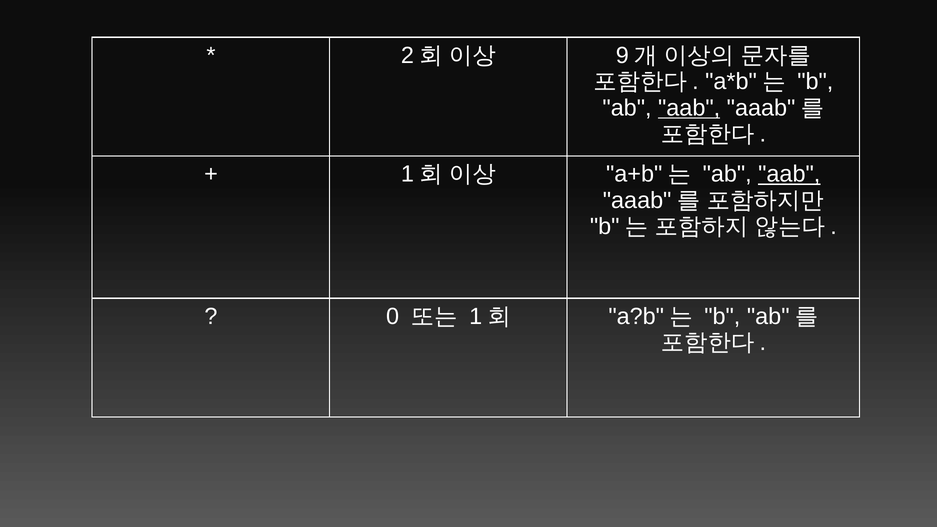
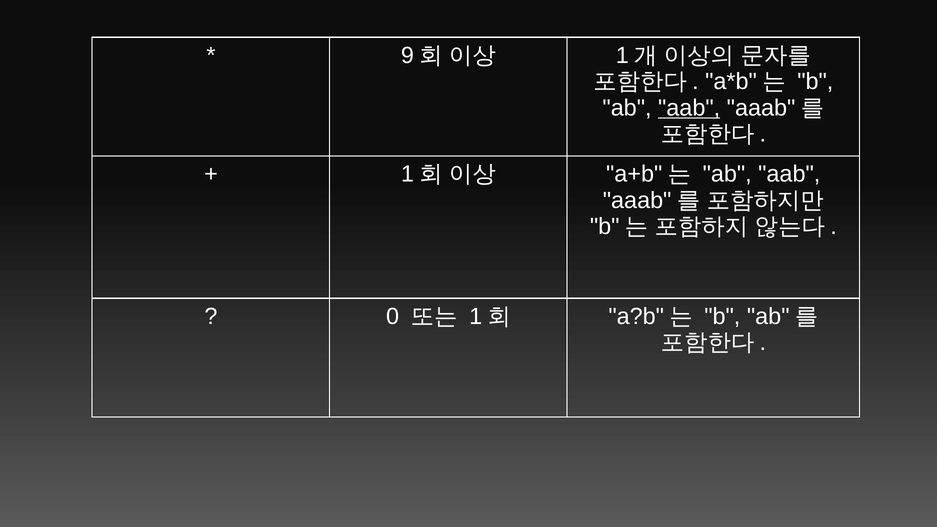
2: 2 -> 9 (408, 55)
9: 9 -> 1 (622, 55)
aab underline: present -> none (789, 174)
